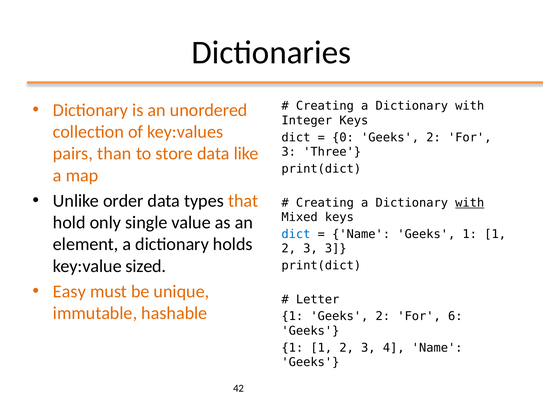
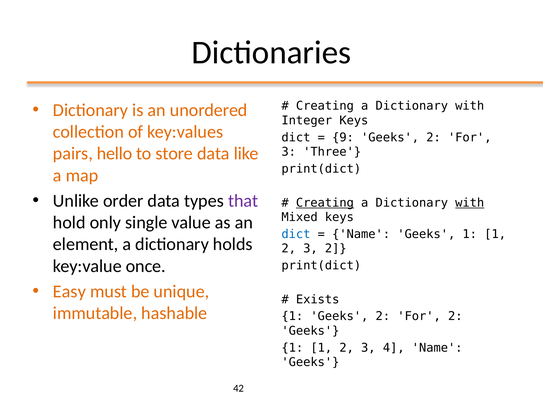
0: 0 -> 9 (343, 137)
than: than -> hello (115, 153)
that colour: orange -> purple (243, 200)
Creating underline: none -> present (325, 202)
3 3: 3 -> 2 (336, 248)
sized: sized -> once (146, 266)
Letter: Letter -> Exists (318, 299)
For 6: 6 -> 2 (455, 316)
